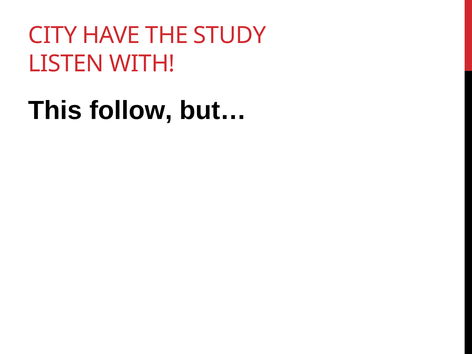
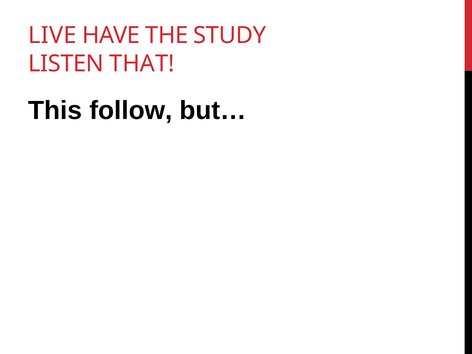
CITY: CITY -> LIVE (52, 35)
WITH: WITH -> THAT (142, 64)
